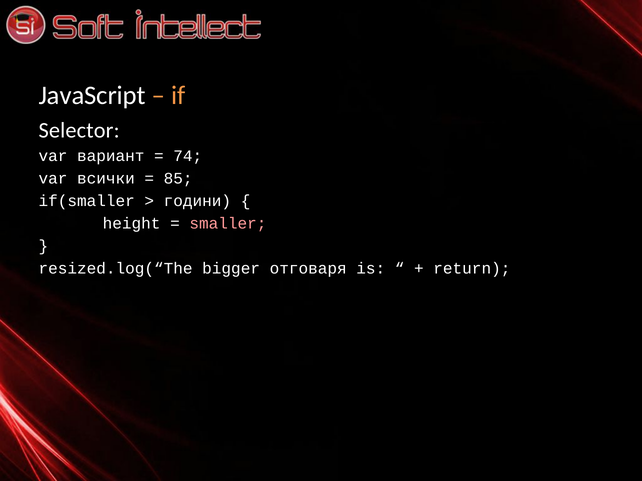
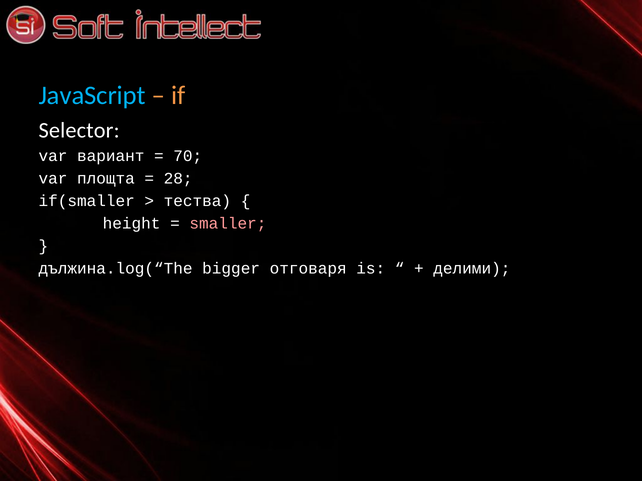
JavaScript colour: white -> light blue (92, 95)
74: 74 -> 70 (188, 156)
всички: всички -> площта (106, 179)
85: 85 -> 28 (178, 179)
години: години -> тества (197, 201)
resized.log(“The: resized.log(“The -> дължина.log(“The (116, 269)
return: return -> делими (472, 269)
